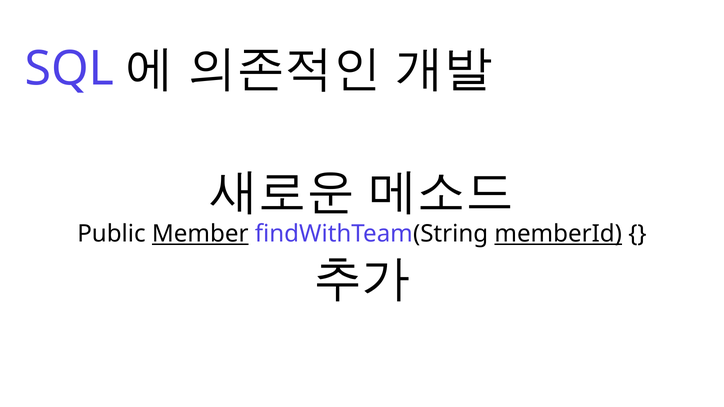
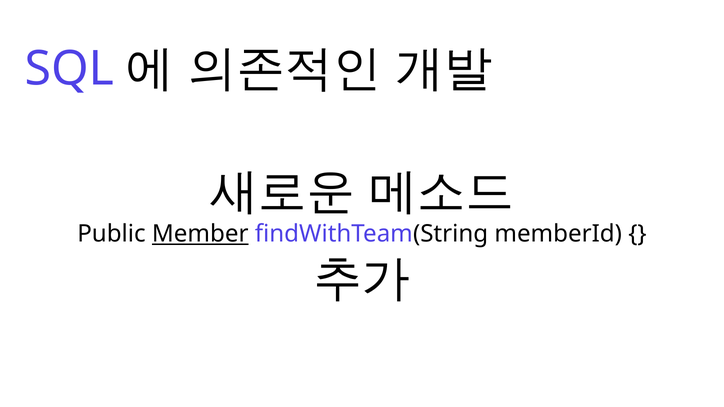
memberId underline: present -> none (558, 234)
